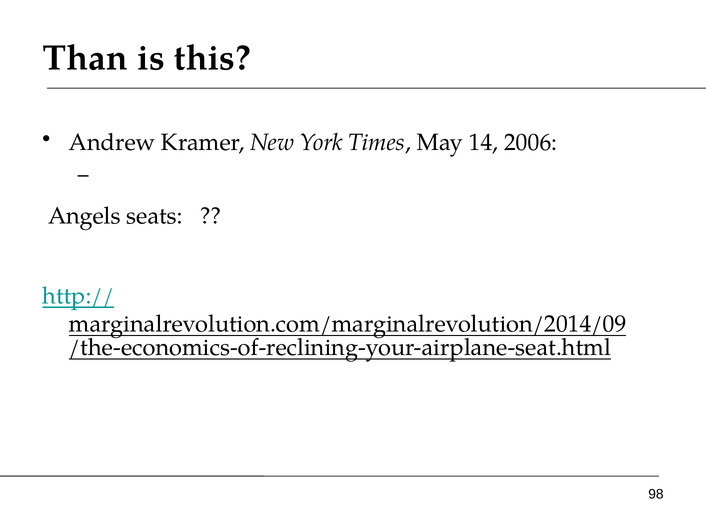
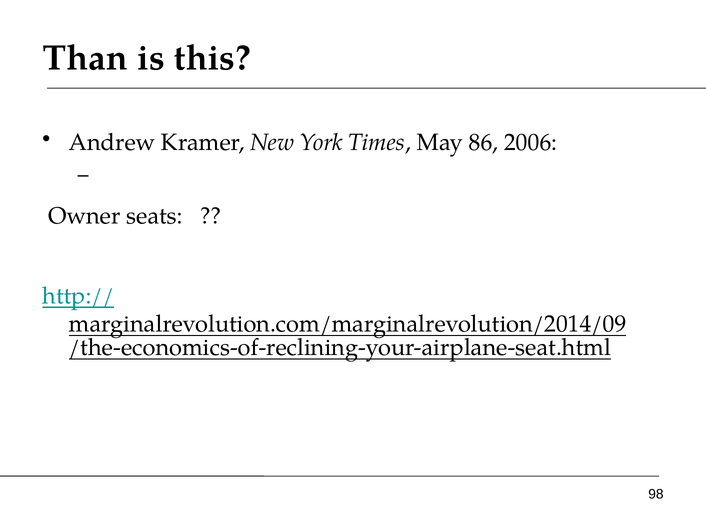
14: 14 -> 86 (484, 143)
Angels: Angels -> Owner (84, 216)
